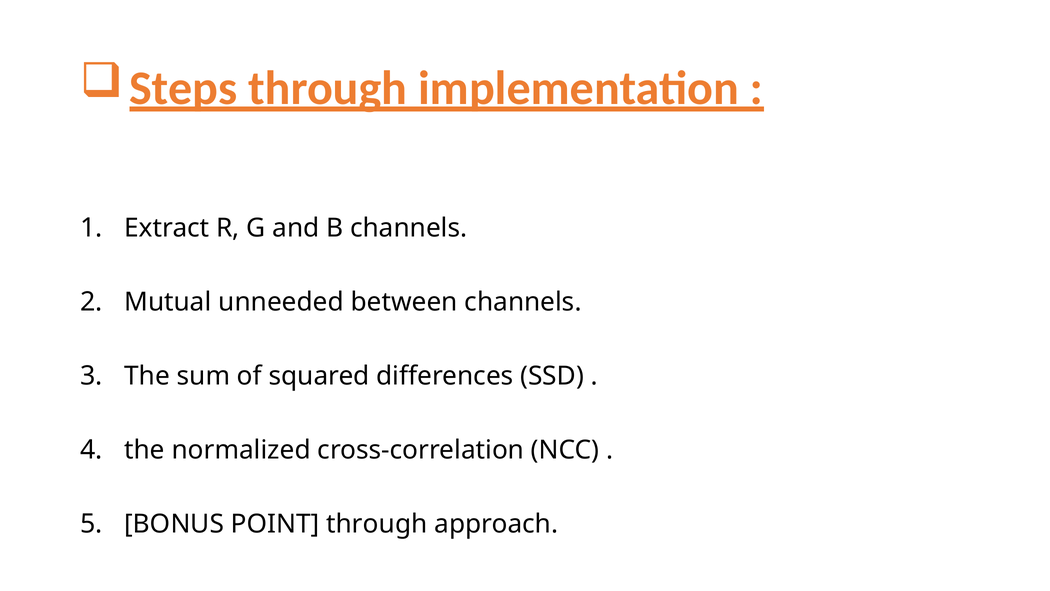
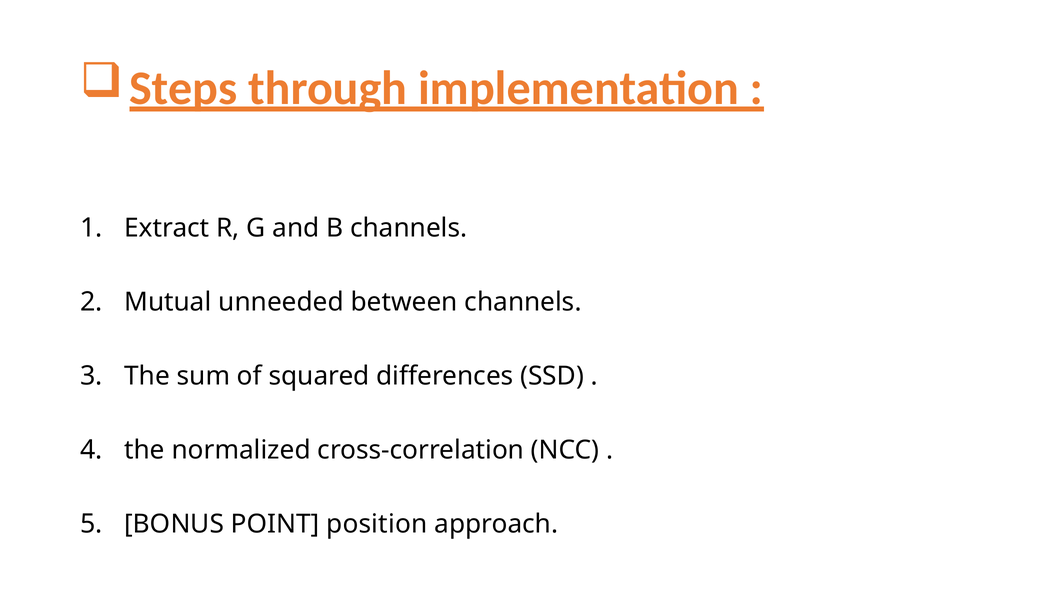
POINT through: through -> position (377, 524)
